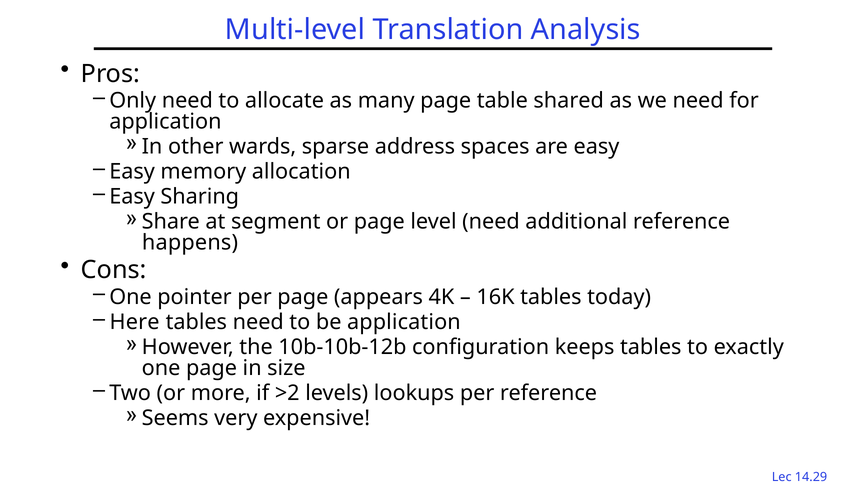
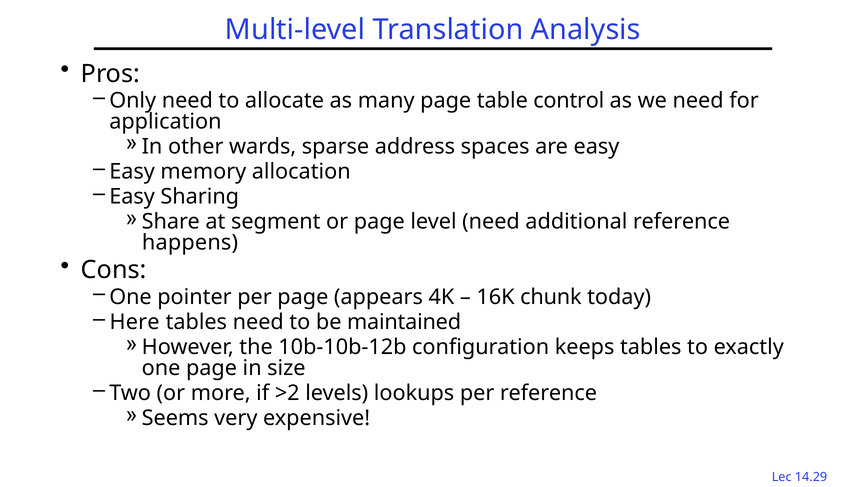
shared: shared -> control (569, 101)
16K tables: tables -> chunk (551, 297)
be application: application -> maintained (404, 322)
